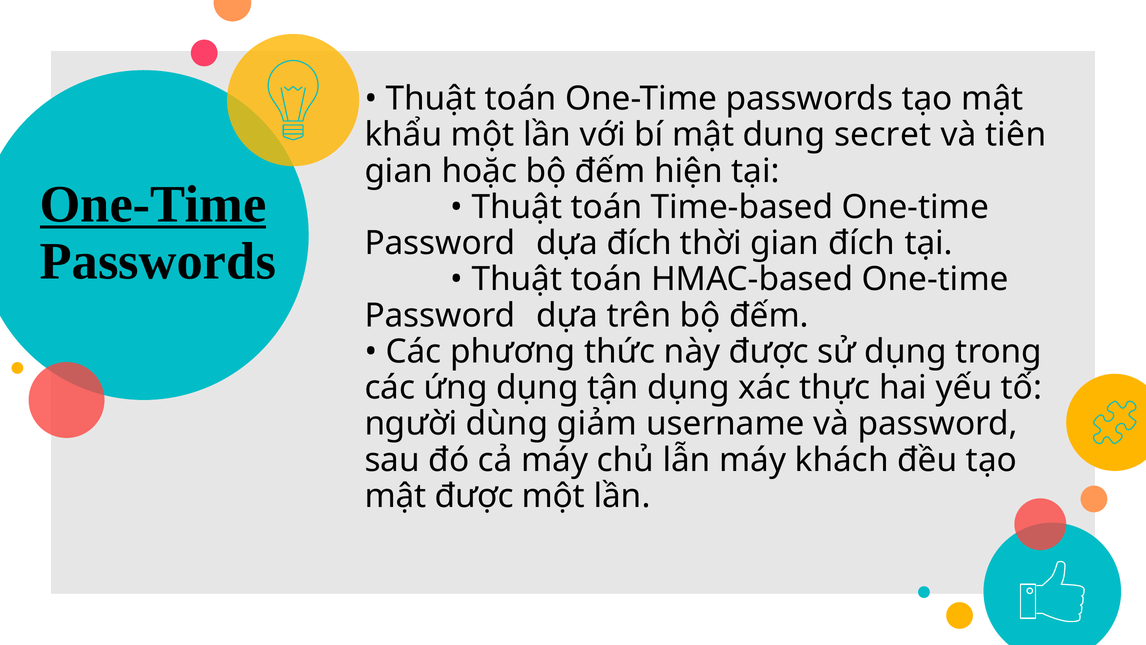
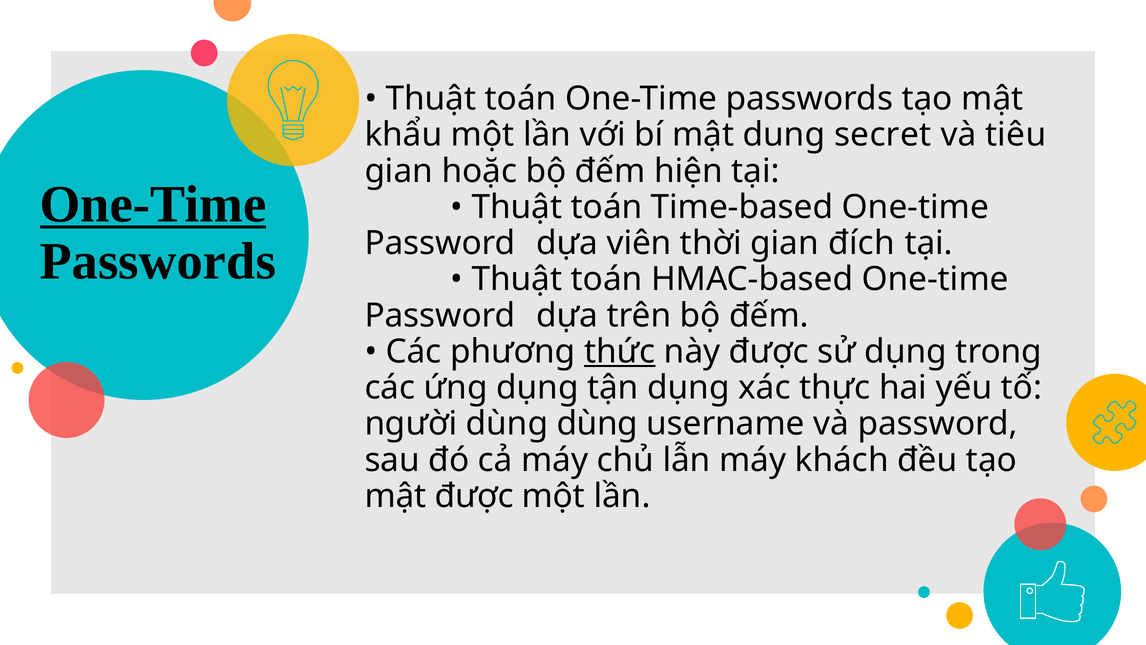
tiên: tiên -> tiêu (1016, 135)
dựa đích: đích -> viên (639, 243)
thức underline: none -> present (620, 351)
dùng giảm: giảm -> dùng (597, 424)
